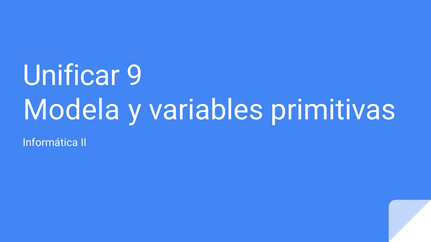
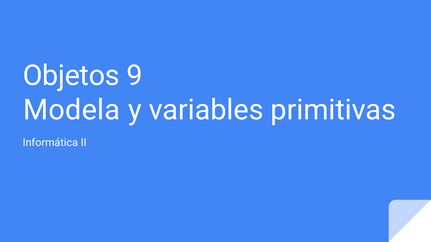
Unificar: Unificar -> Objetos (71, 76)
